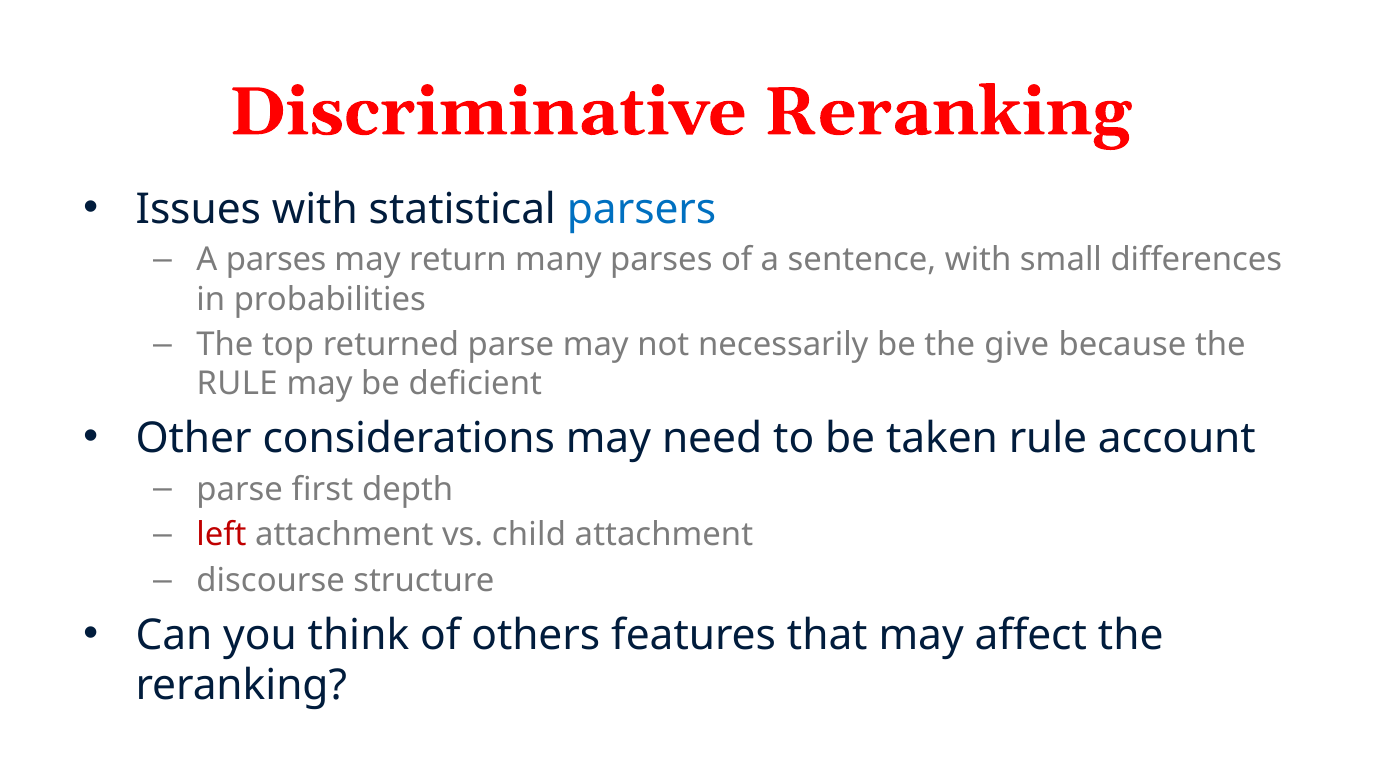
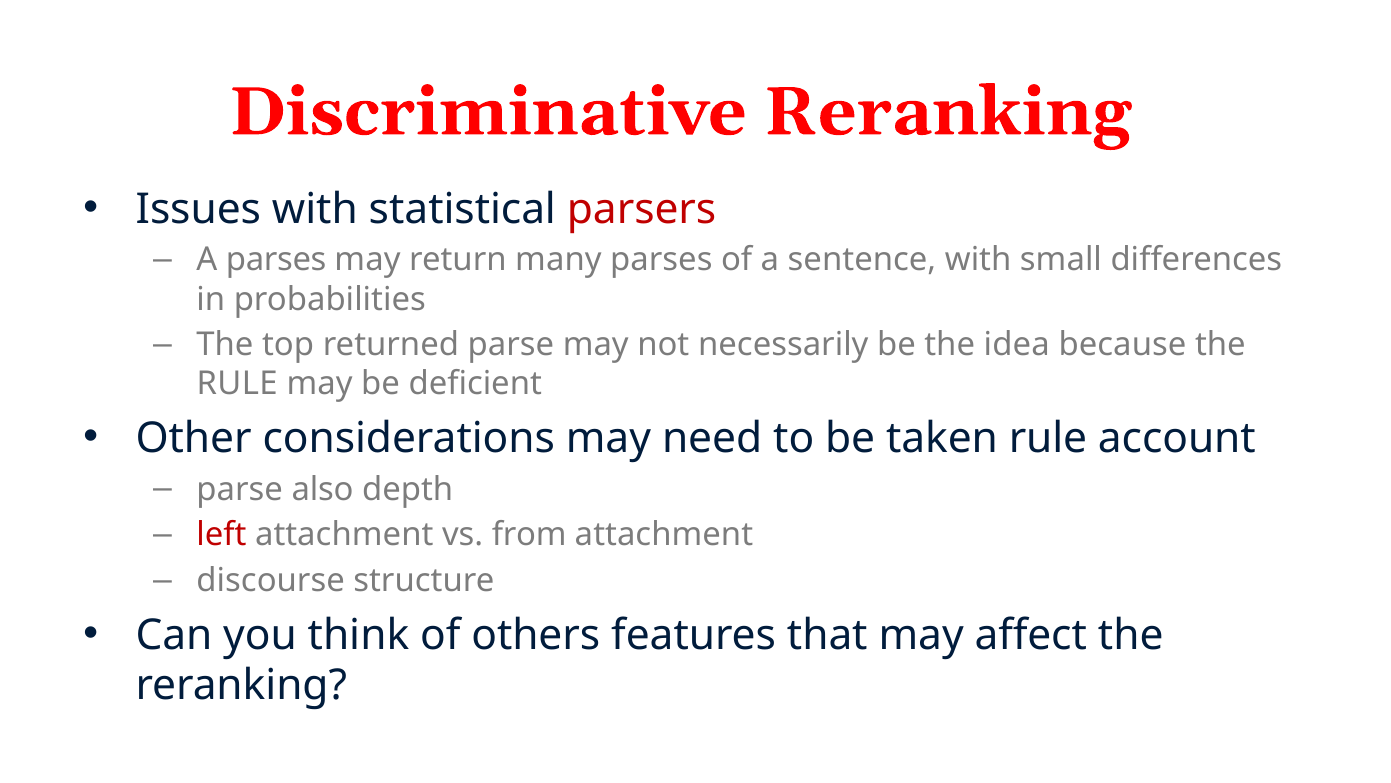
parsers colour: blue -> red (642, 209)
give: give -> idea (1017, 345)
first: first -> also (323, 489)
child: child -> from (529, 535)
